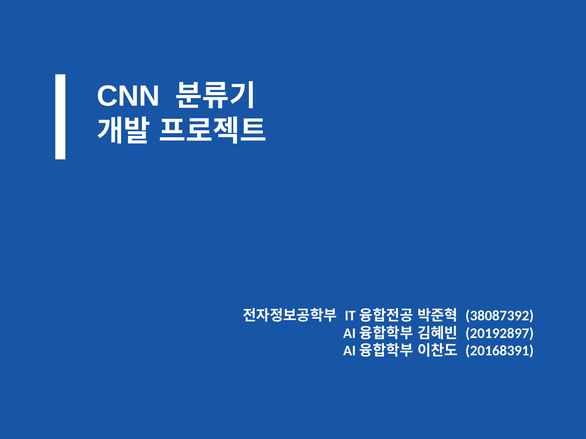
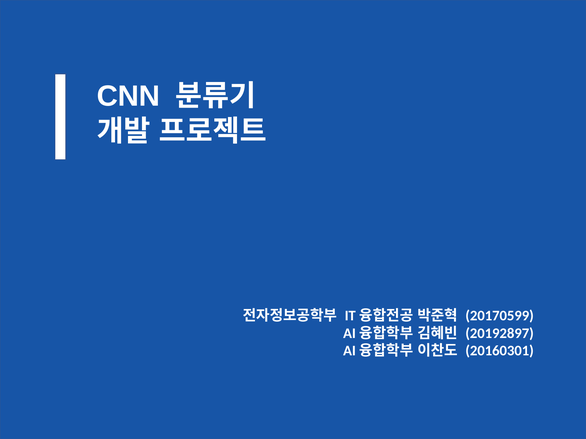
38087392: 38087392 -> 20170599 (500, 316)
20168391: 20168391 -> 20160301 (500, 351)
